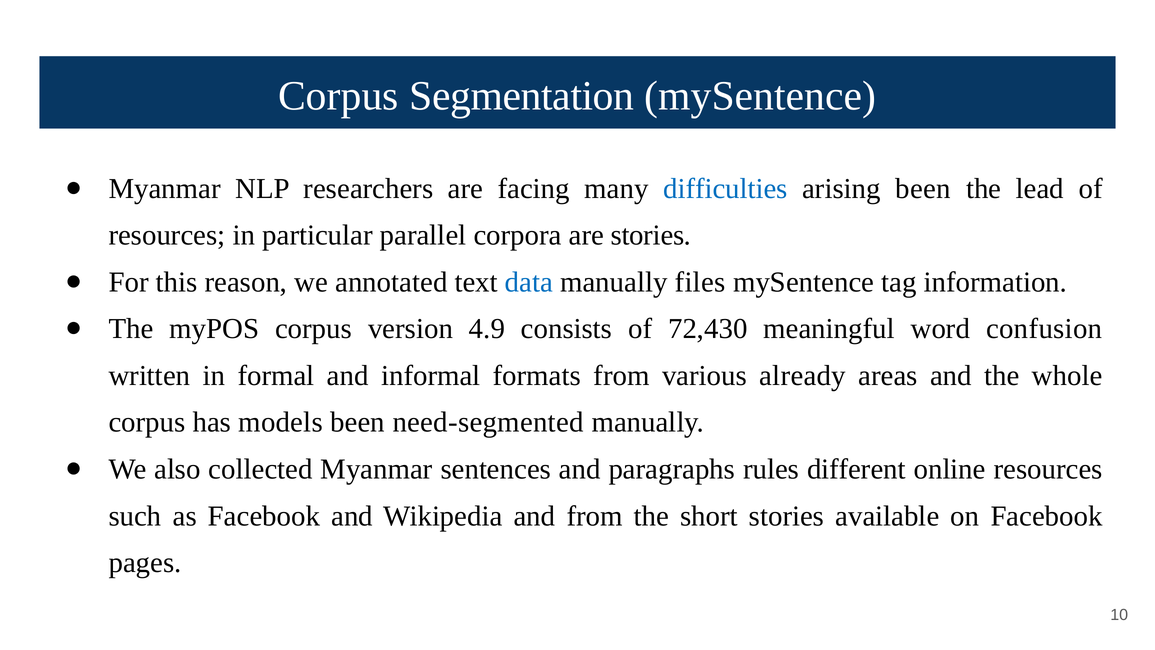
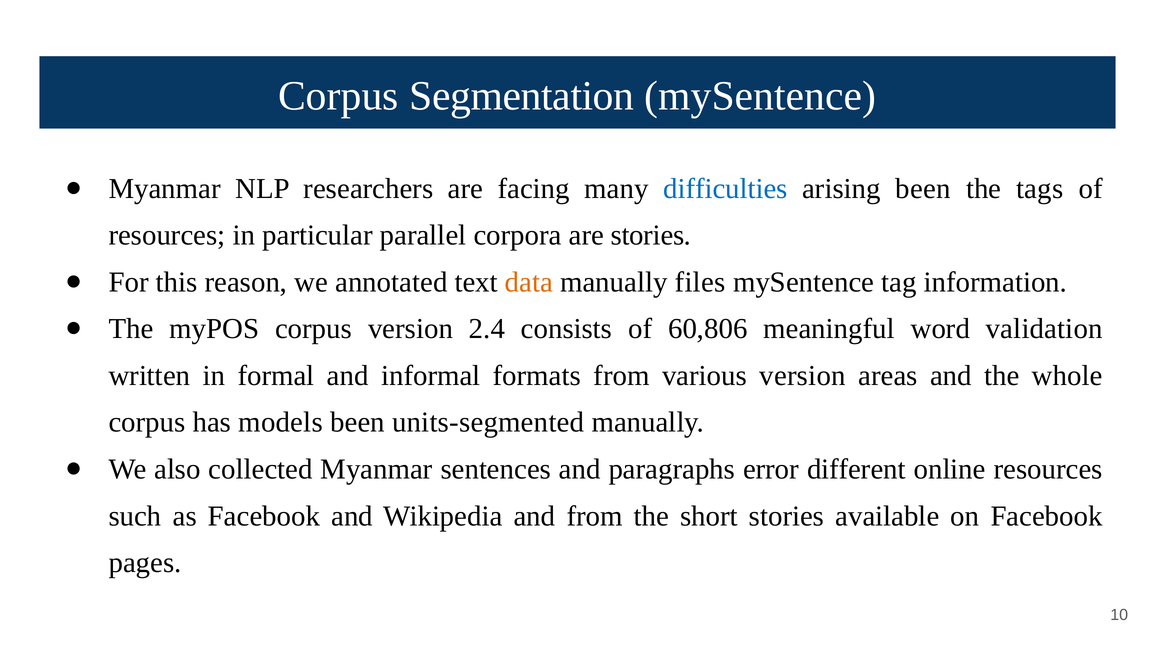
lead: lead -> tags (1040, 189)
data colour: blue -> orange (529, 282)
4.9: 4.9 -> 2.4 (487, 329)
72,430: 72,430 -> 60,806 (708, 329)
confusion: confusion -> validation (1044, 329)
various already: already -> version (803, 376)
need-segmented: need-segmented -> units-segmented (488, 422)
rules: rules -> error (771, 469)
